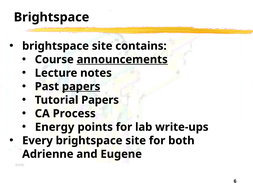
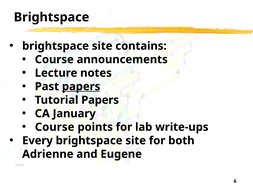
announcements underline: present -> none (122, 59)
Process: Process -> January (74, 113)
Energy: Energy -> Course (55, 127)
